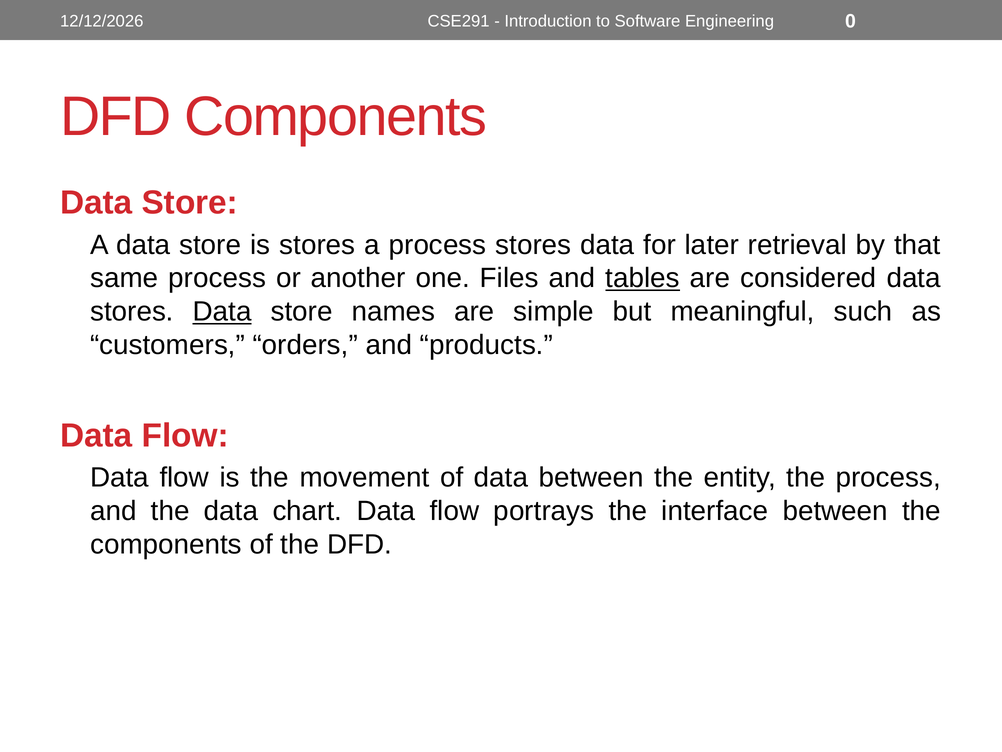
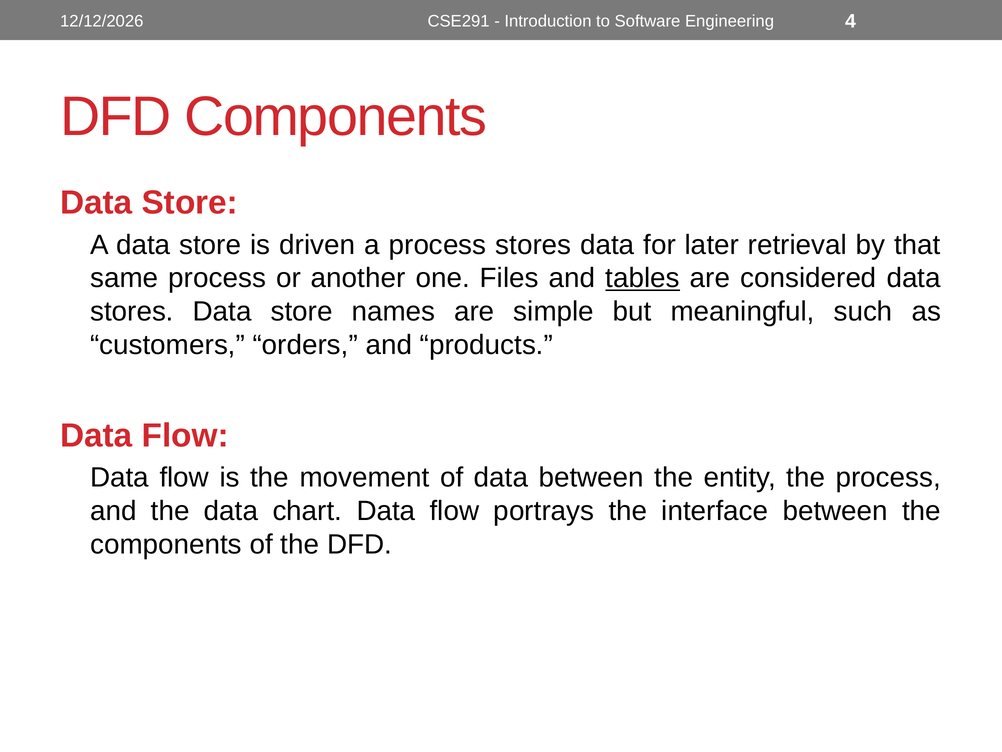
0: 0 -> 4 (850, 21)
is stores: stores -> driven (317, 245)
Data underline: present -> none (222, 311)
